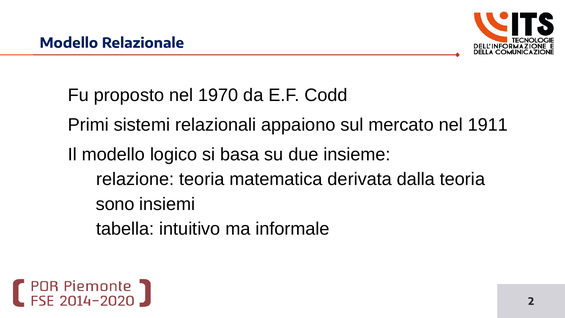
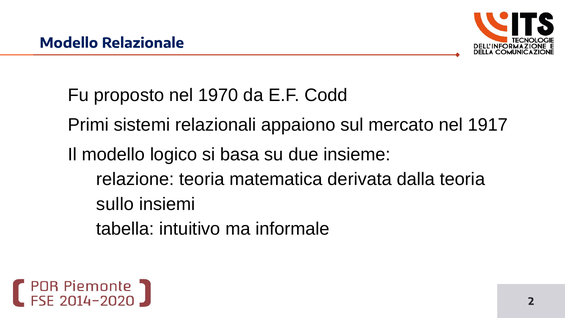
1911: 1911 -> 1917 (488, 125)
sono: sono -> sullo (115, 204)
